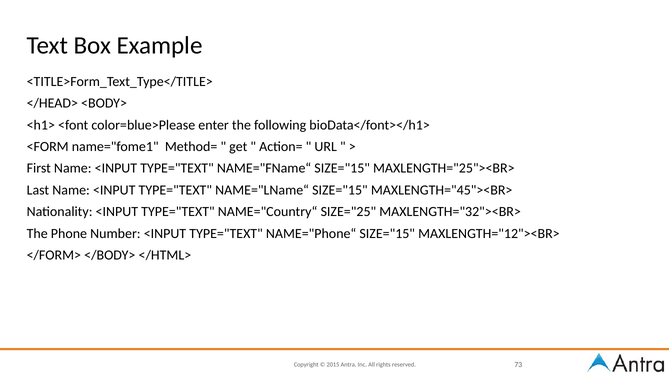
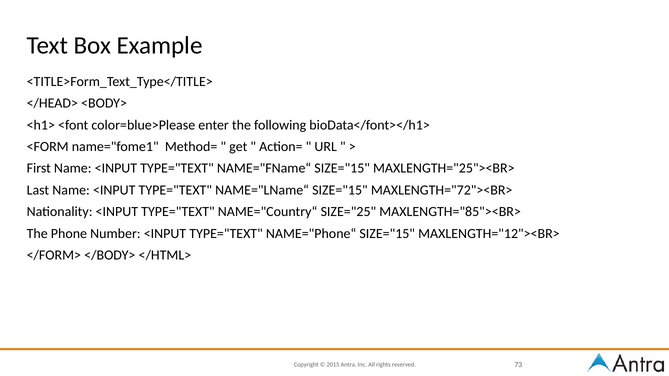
MAXLENGTH="45"><BR>: MAXLENGTH="45"><BR> -> MAXLENGTH="72"><BR> (442, 190)
MAXLENGTH="32"><BR>: MAXLENGTH="32"><BR> -> MAXLENGTH="85"><BR> (450, 212)
